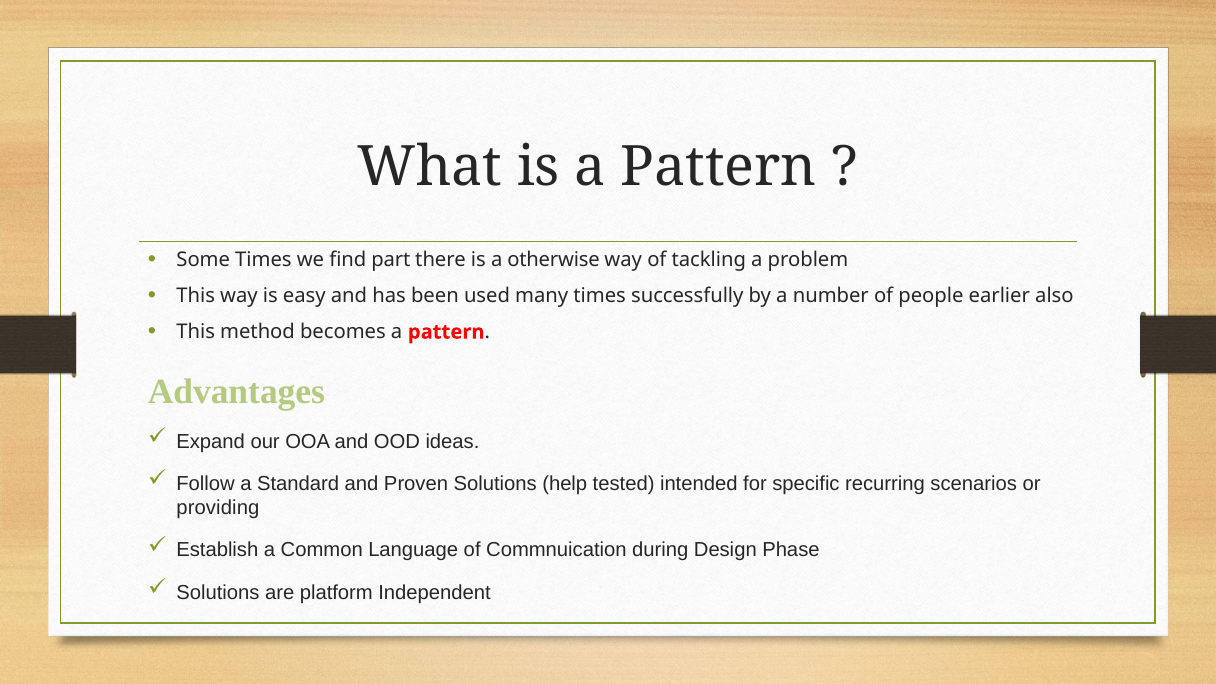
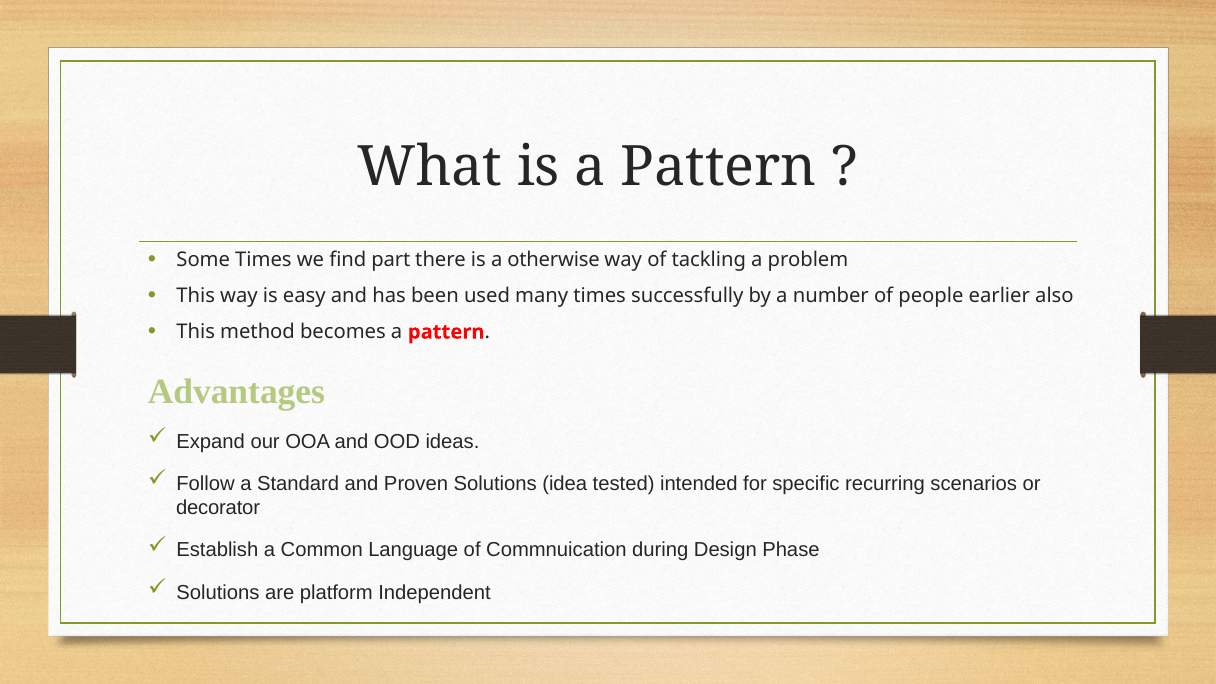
help: help -> idea (565, 484)
providing: providing -> decorator (218, 508)
